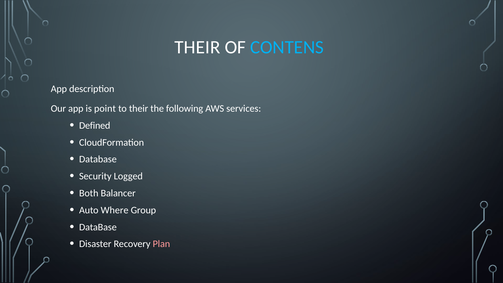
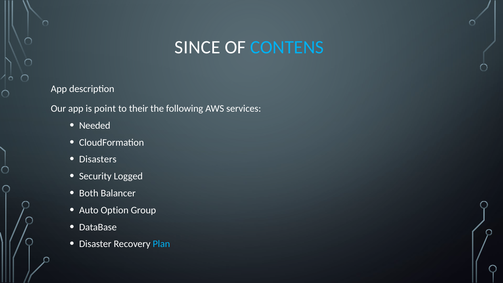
THEIR: THEIR -> SINCE (197, 47)
Defined: Defined -> Needed (95, 125)
Database: Database -> Disasters (98, 159)
Where: Where -> Option (115, 210)
Plan colour: pink -> light blue (161, 244)
